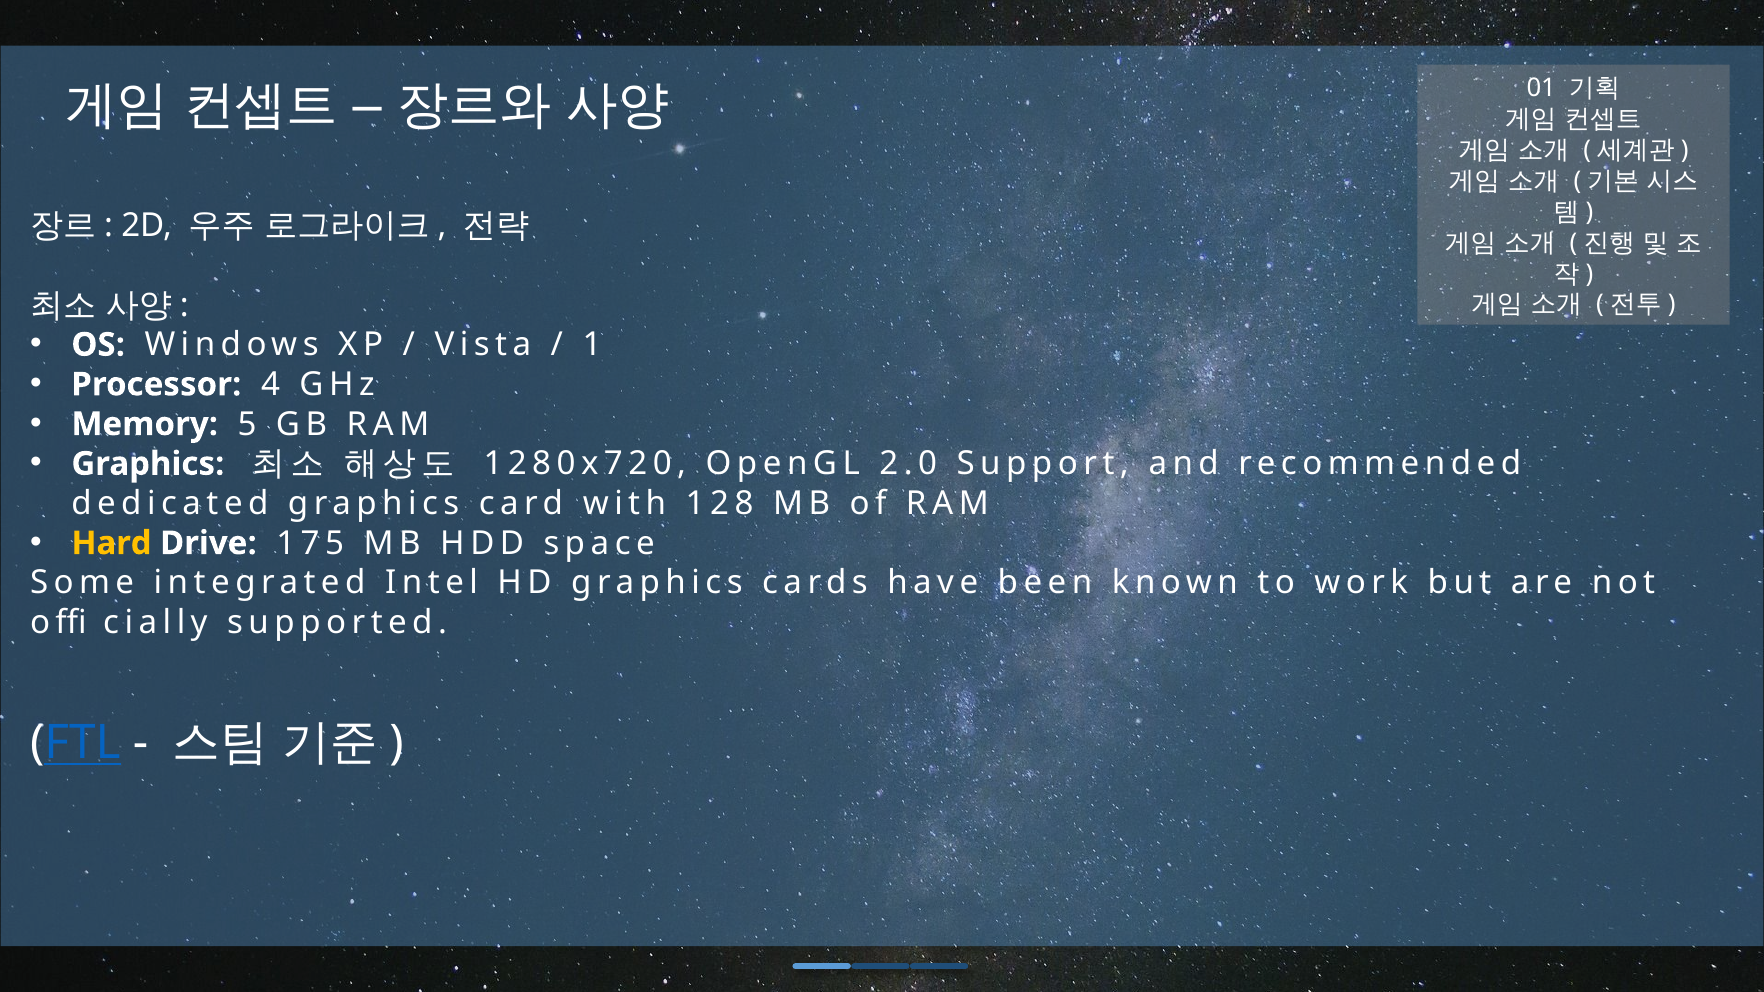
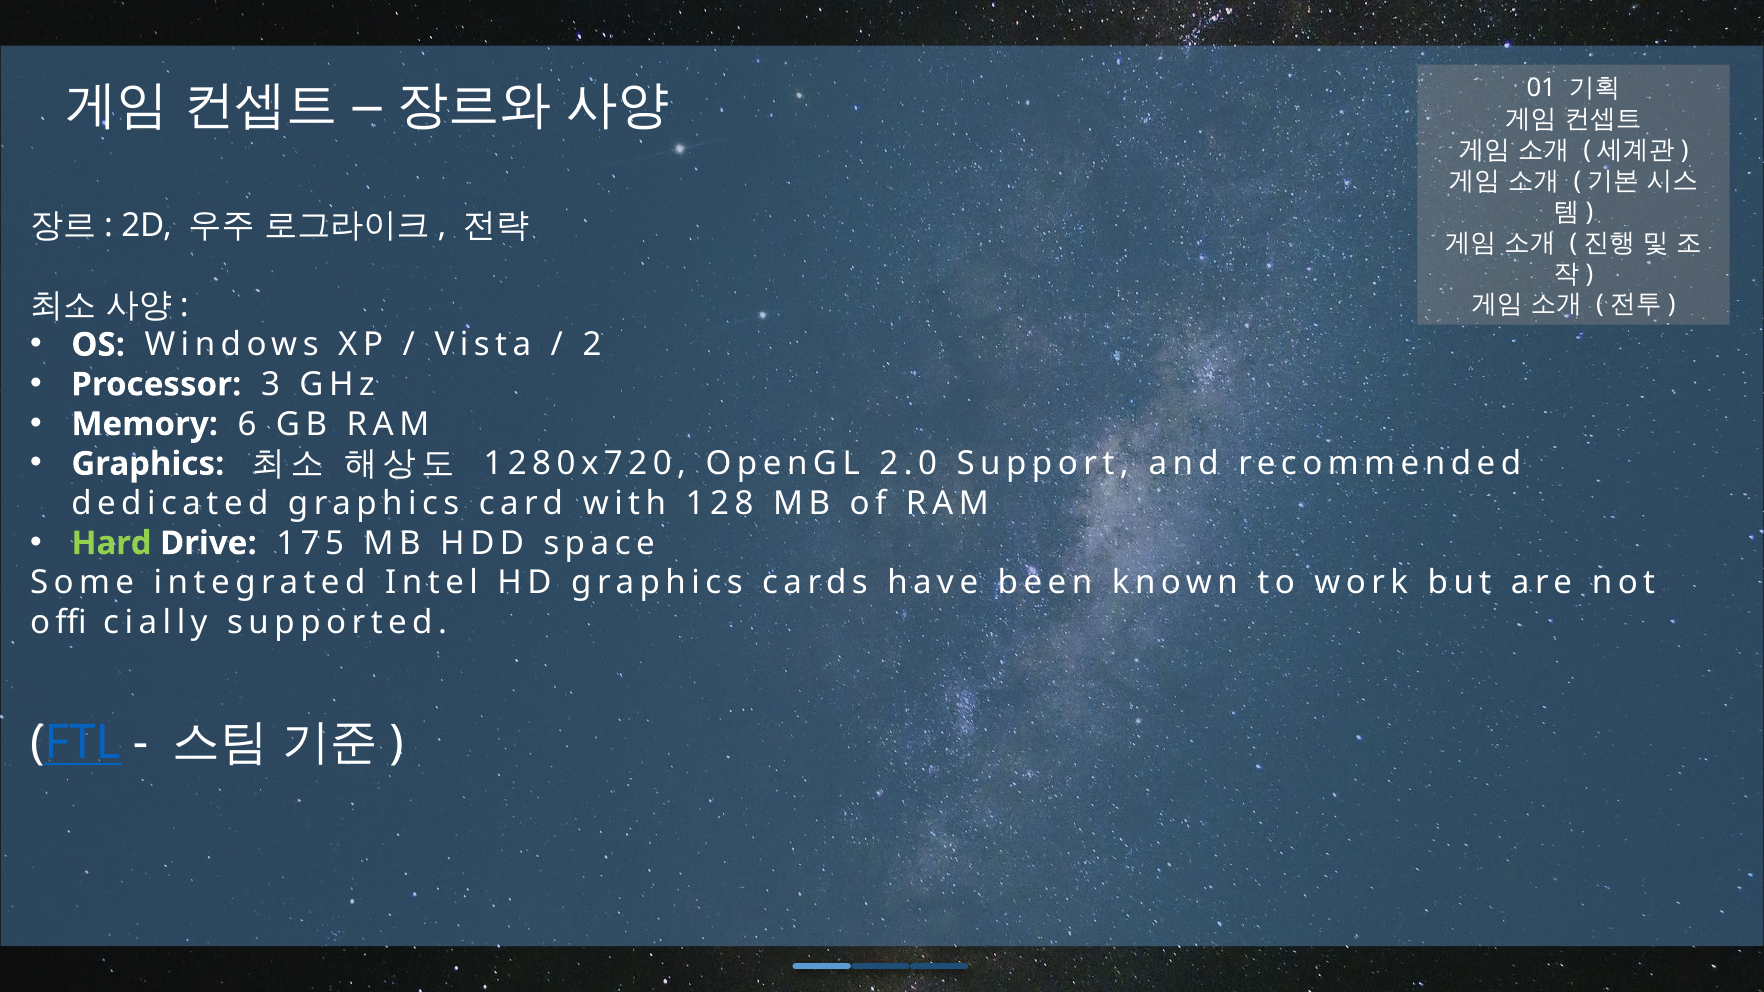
1: 1 -> 2 (592, 345)
4: 4 -> 3 (270, 385)
5: 5 -> 6 (247, 424)
Hard colour: yellow -> light green (111, 543)
